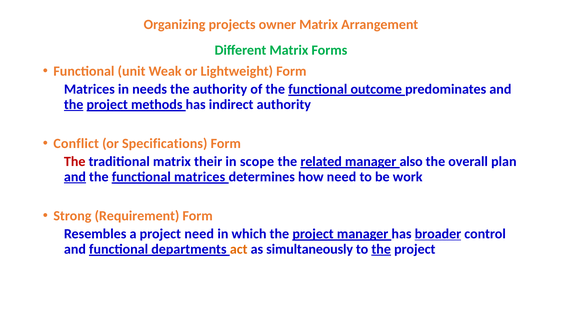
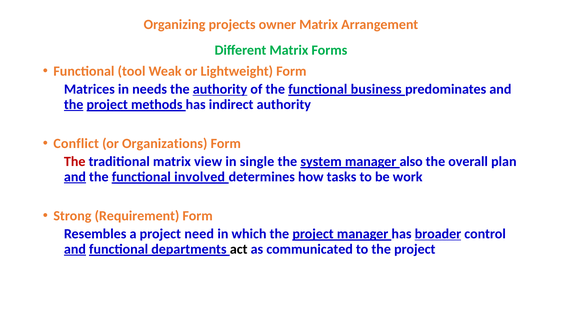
unit: unit -> tool (132, 71)
authority underline: none -> present (220, 89)
outcome: outcome -> business (376, 89)
Specifications: Specifications -> Organizations (165, 144)
their: their -> view (208, 162)
scope: scope -> single (257, 162)
related: related -> system (321, 162)
functional matrices: matrices -> involved (200, 177)
how need: need -> tasks (342, 177)
and underline: none -> present (75, 249)
act colour: orange -> black (239, 249)
simultaneously: simultaneously -> communicated (310, 249)
the underline: present -> none (381, 249)
